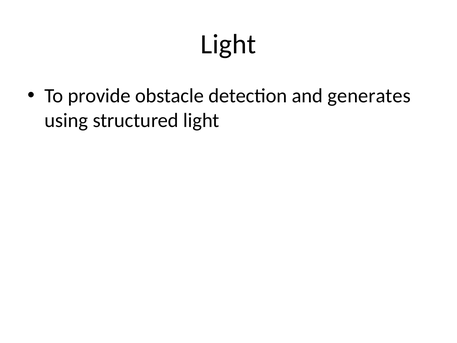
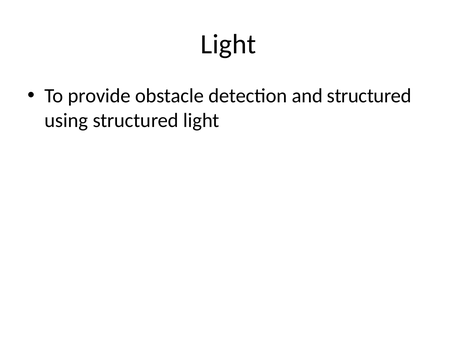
and generates: generates -> structured (369, 96)
